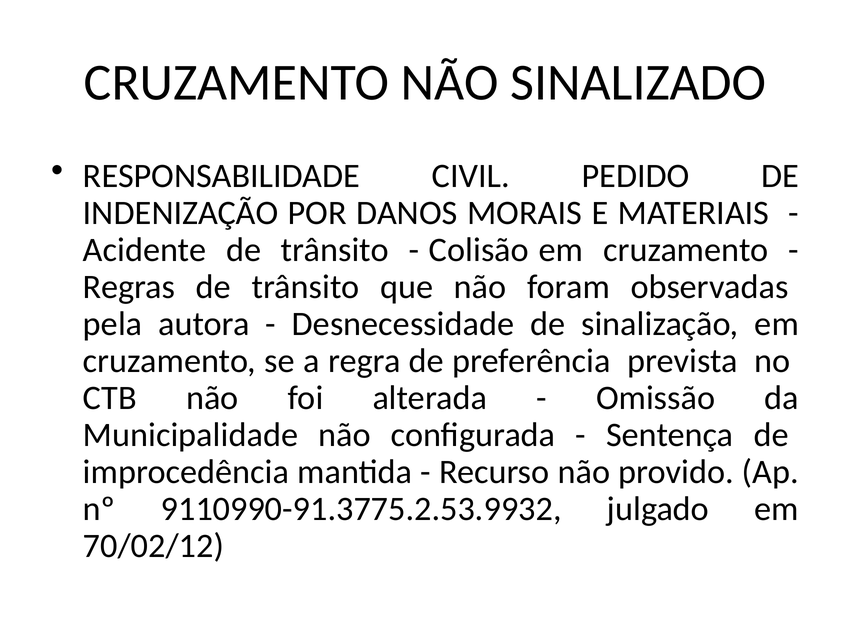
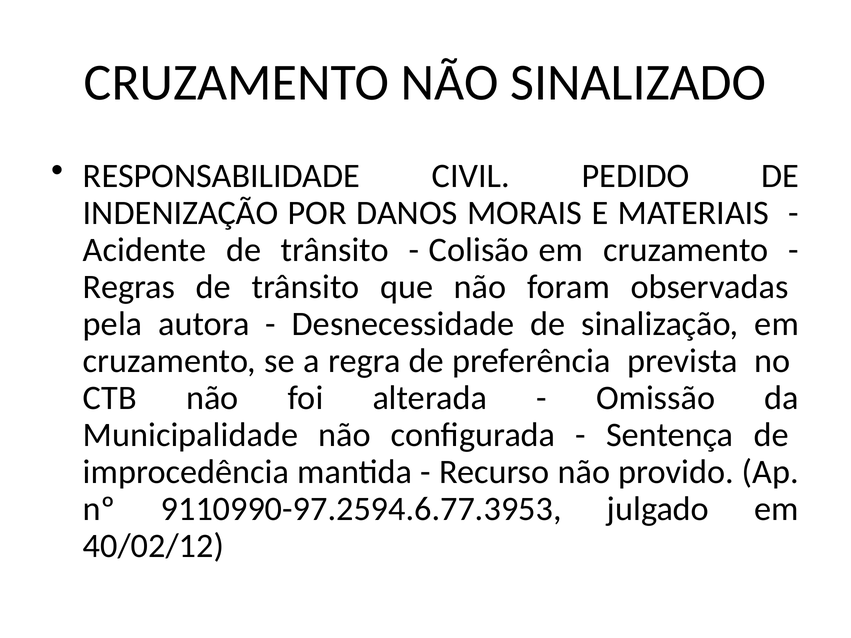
9110990-91.3775.2.53.9932: 9110990-91.3775.2.53.9932 -> 9110990-97.2594.6.77.3953 (361, 509)
70/02/12: 70/02/12 -> 40/02/12 (153, 546)
